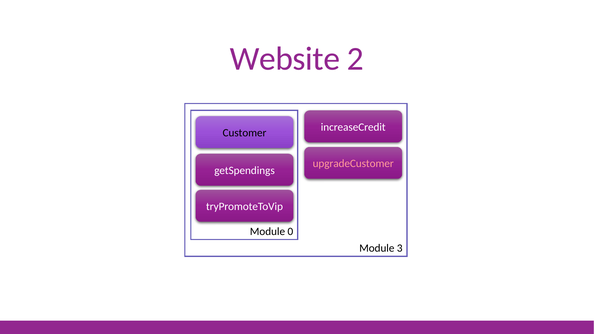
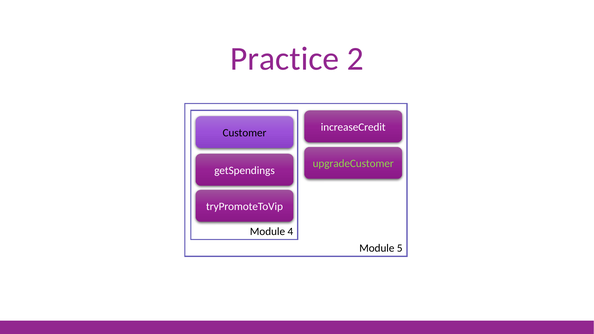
Website: Website -> Practice (285, 59)
upgradeCustomer colour: pink -> light green (353, 164)
0: 0 -> 4 (290, 231)
3: 3 -> 5 (400, 248)
